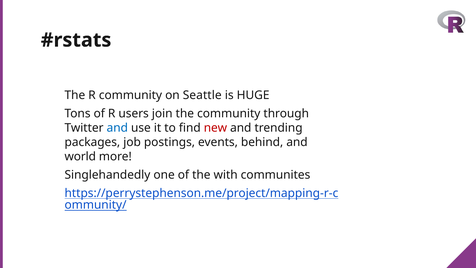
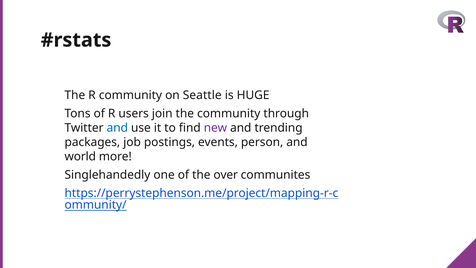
new colour: red -> purple (215, 128)
behind: behind -> person (262, 142)
with: with -> over (226, 175)
